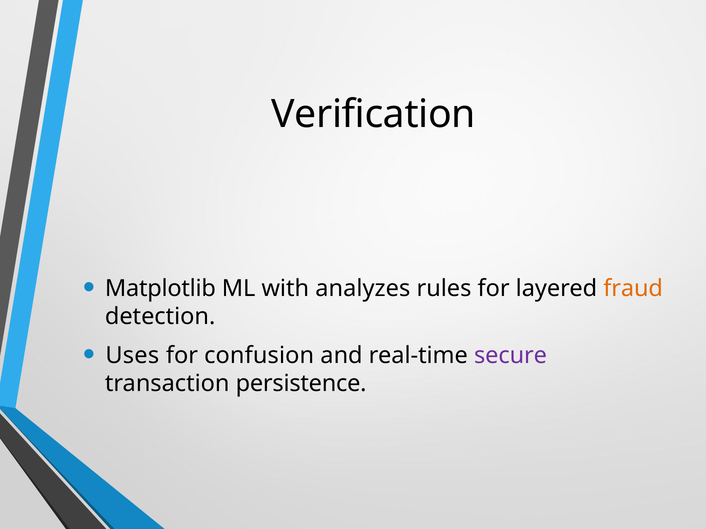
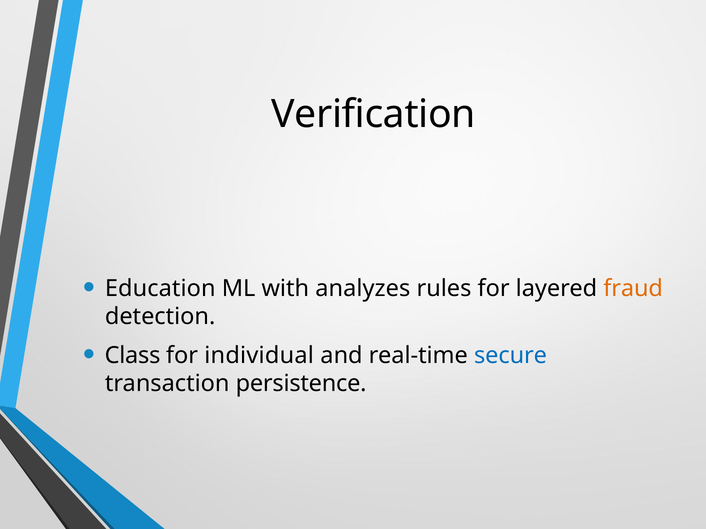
Matplotlib: Matplotlib -> Education (160, 289)
Uses: Uses -> Class (133, 356)
confusion: confusion -> individual (259, 356)
secure colour: purple -> blue (511, 356)
